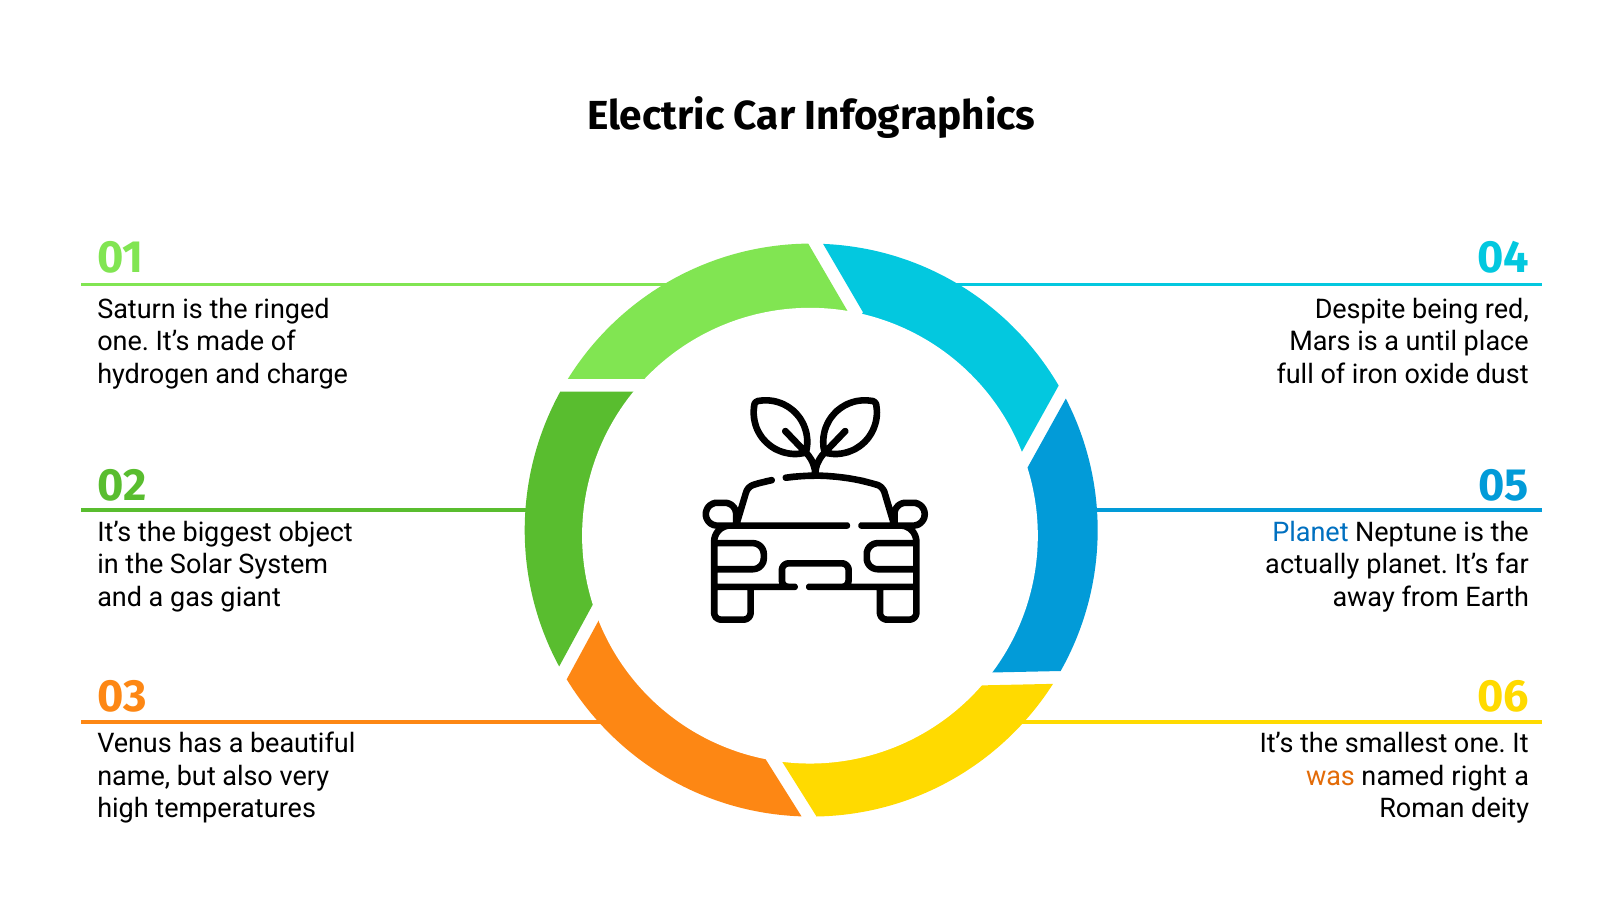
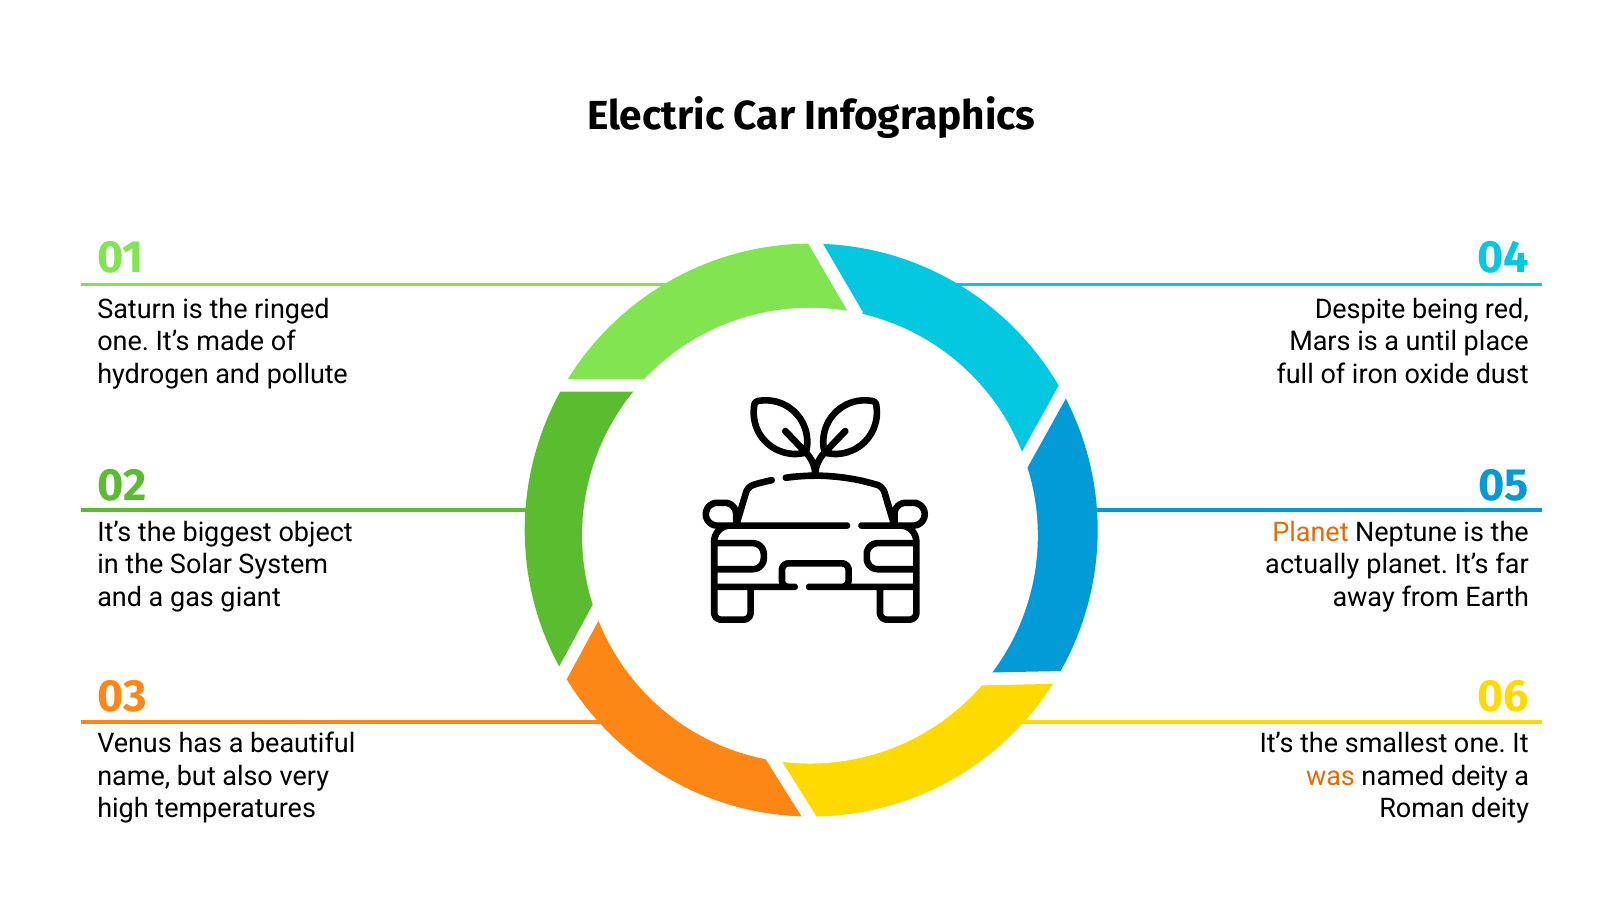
charge: charge -> pollute (307, 374)
Planet colour: blue -> orange (1310, 533)
named right: right -> deity (1479, 777)
